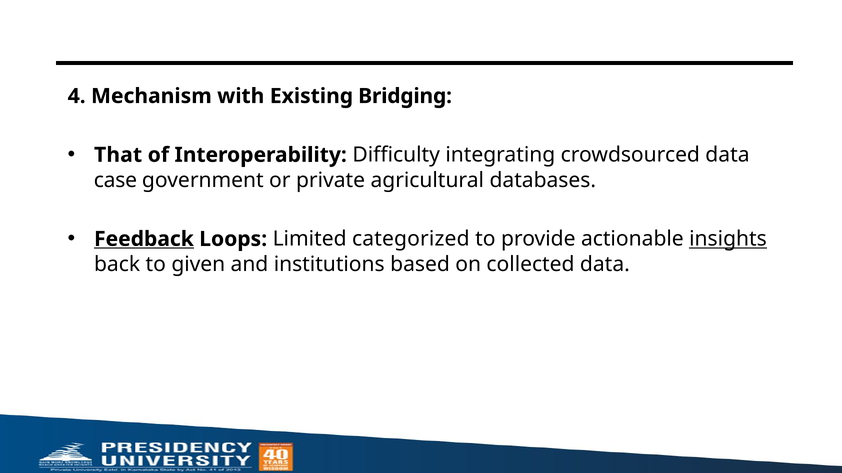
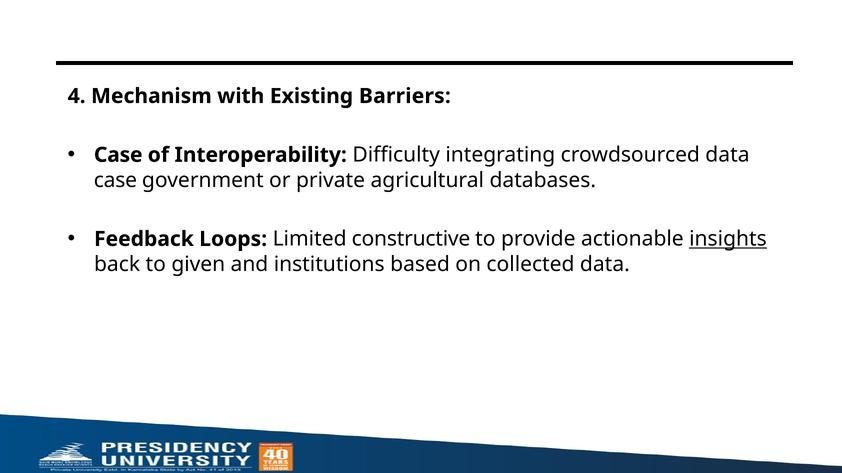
Bridging: Bridging -> Barriers (405, 96)
That: That -> Case (118, 155)
Feedback underline: present -> none (144, 239)
categorized: categorized -> constructive (411, 239)
